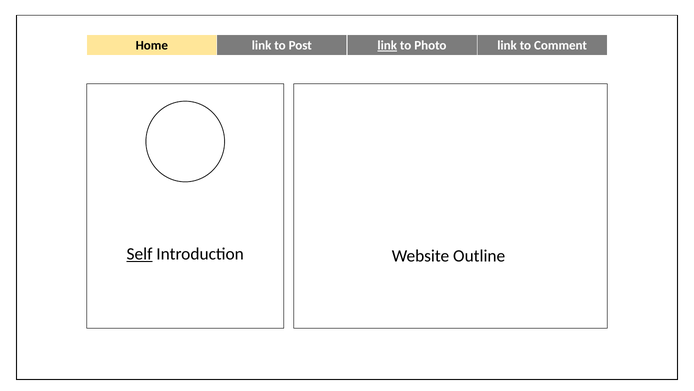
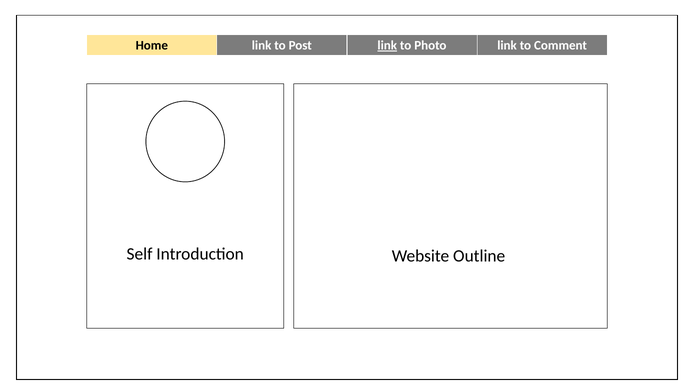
Self underline: present -> none (140, 253)
